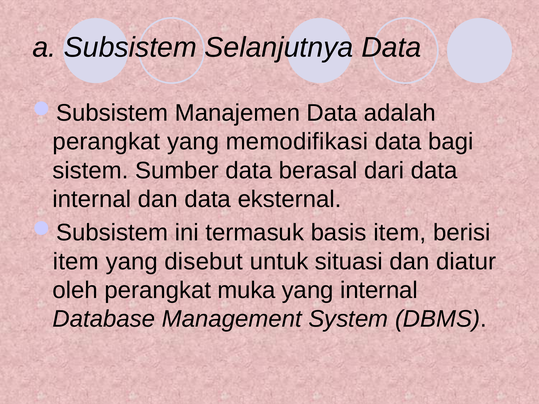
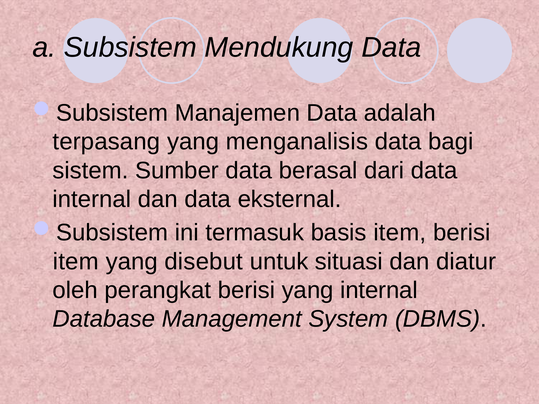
Selanjutnya: Selanjutnya -> Mendukung (279, 47)
perangkat: perangkat -> terpasang (106, 142)
memodifikasi: memodifikasi -> menganalisis (297, 142)
perangkat muka: muka -> berisi (246, 290)
